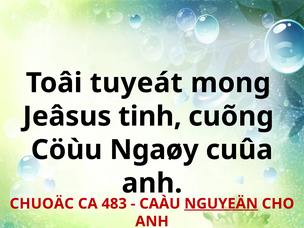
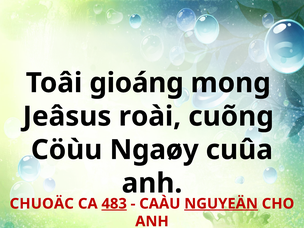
tuyeát: tuyeát -> gioáng (137, 83)
tinh: tinh -> roài (150, 116)
483 underline: none -> present (114, 204)
